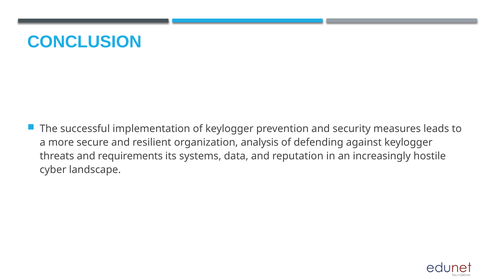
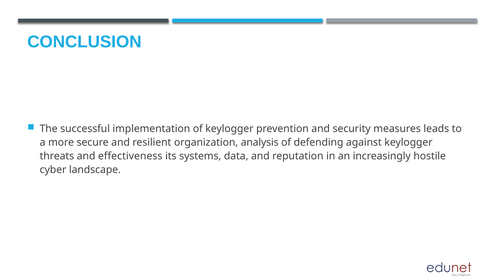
requirements: requirements -> effectiveness (130, 156)
